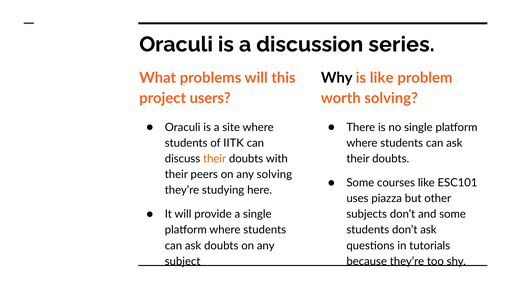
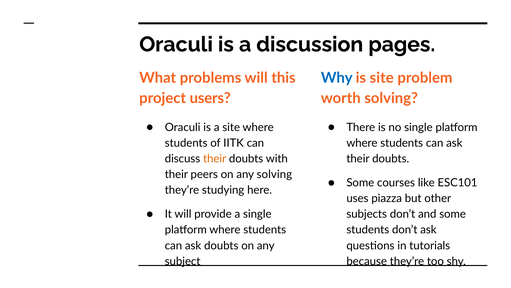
series: series -> pages (402, 44)
Why colour: black -> blue (337, 78)
is like: like -> site (382, 78)
